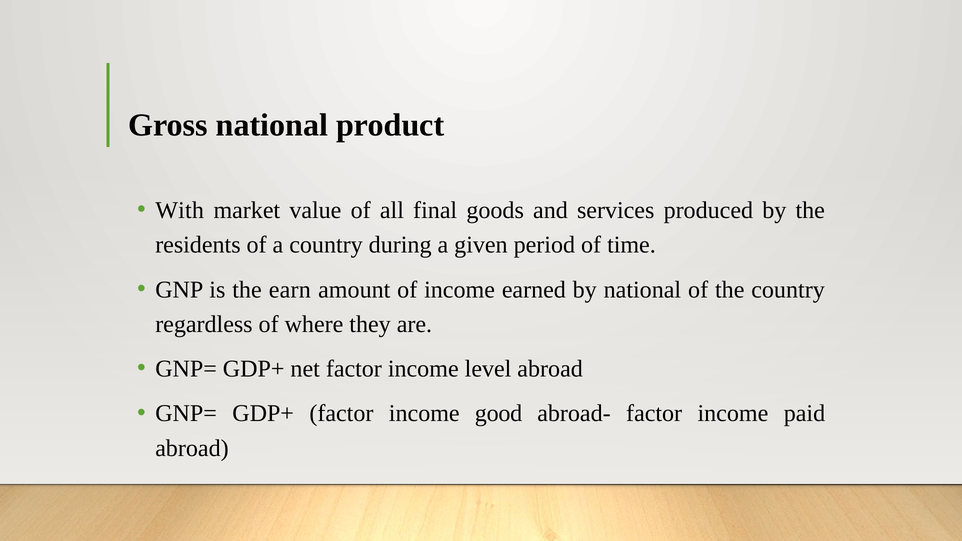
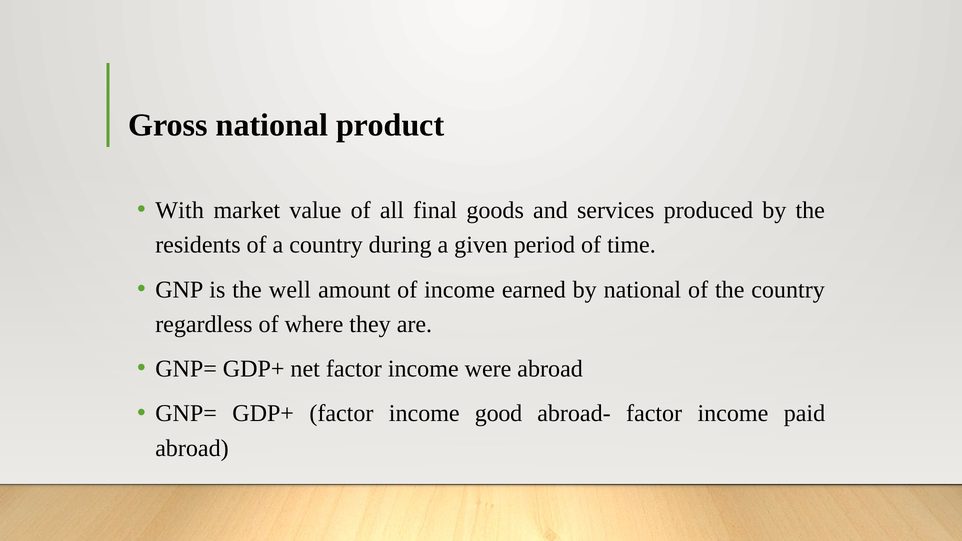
earn: earn -> well (290, 290)
level: level -> were (488, 369)
